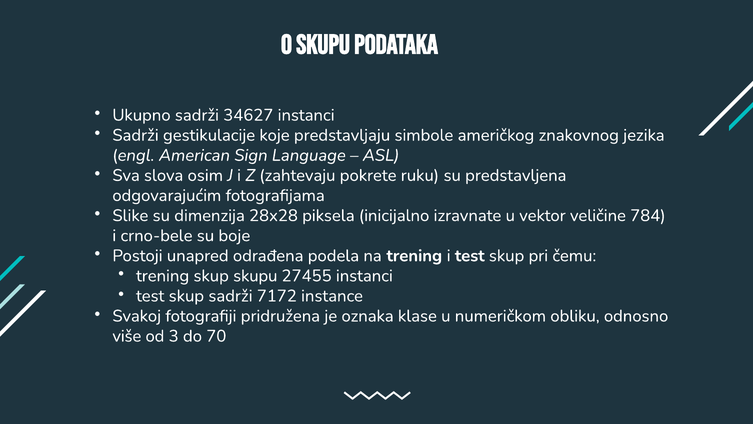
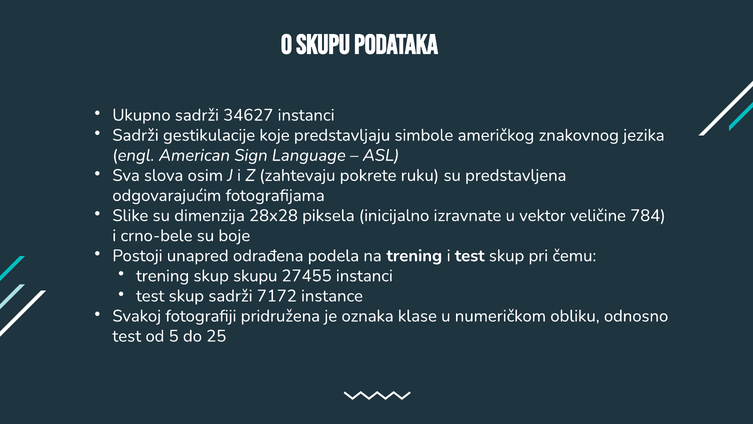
više: više -> test (127, 336)
3: 3 -> 5 (174, 336)
70: 70 -> 25 (216, 336)
